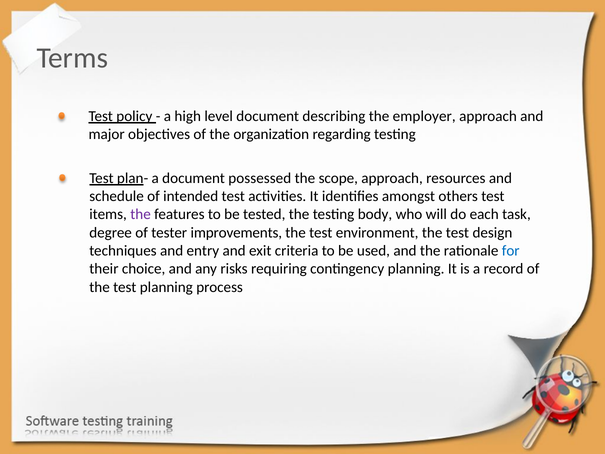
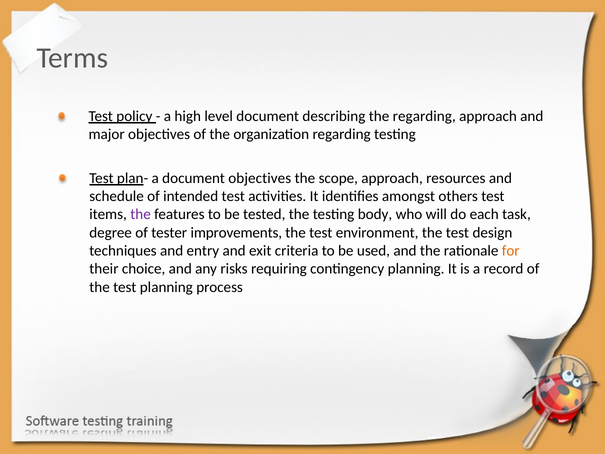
the employer: employer -> regarding (424, 116)
document possessed: possessed -> objectives (260, 178)
for colour: blue -> orange (511, 251)
